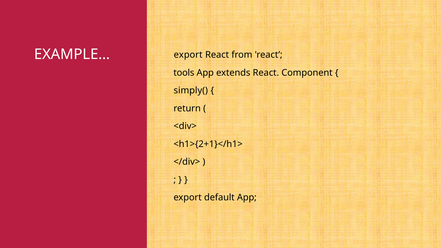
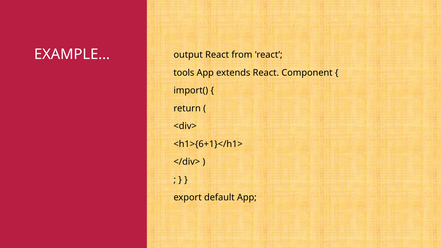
EXAMPLE… export: export -> output (188, 55)
simply(: simply( -> import( (191, 91)
<h1>{2+1}</h1>: <h1>{2+1}</h1> -> <h1>{6+1}</h1> (208, 144)
